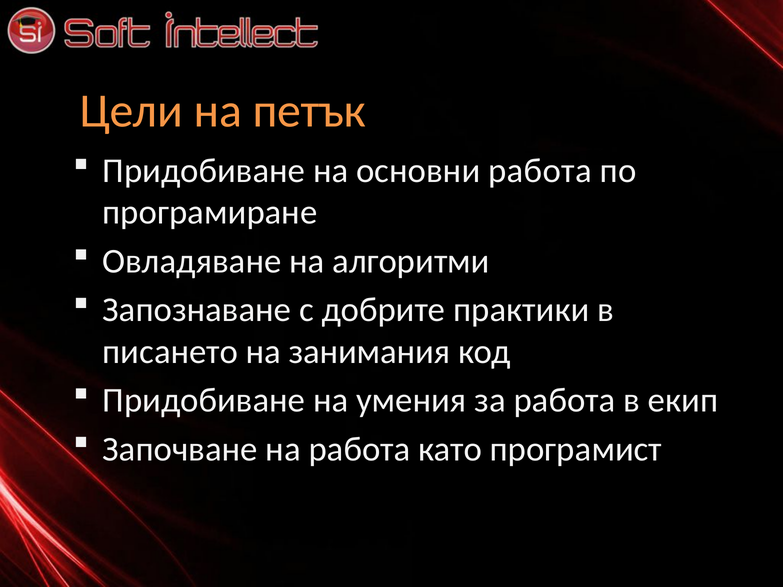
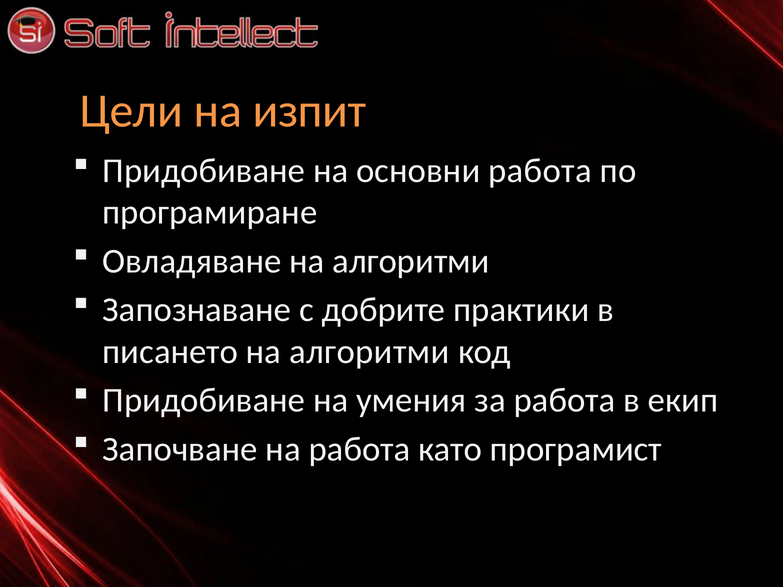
петък: петък -> изпит (309, 111)
писането на занимания: занимания -> алгоритми (369, 352)
